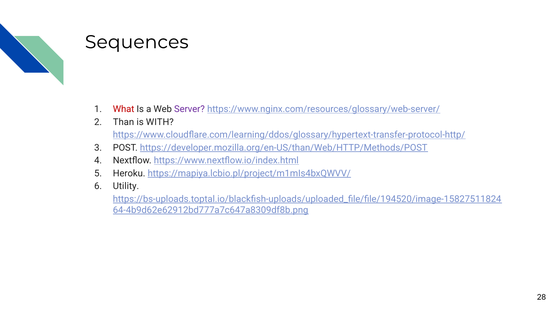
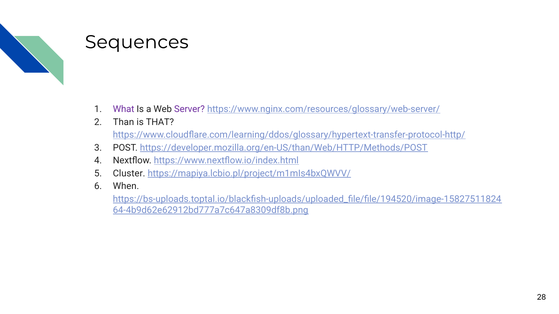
What colour: red -> purple (124, 109)
WITH: WITH -> THAT (160, 122)
Heroku: Heroku -> Cluster (129, 174)
Utility: Utility -> When (126, 186)
